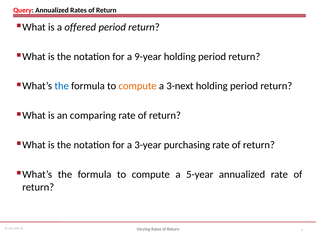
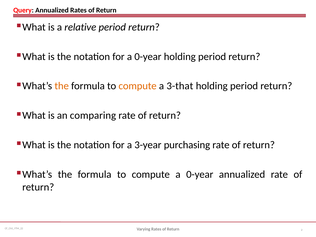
offered: offered -> relative (80, 27)
for a 9-year: 9-year -> 0-year (148, 57)
the colour: blue -> orange (62, 86)
3-next: 3-next -> 3-that (180, 86)
compute a 5-year: 5-year -> 0-year (200, 174)
